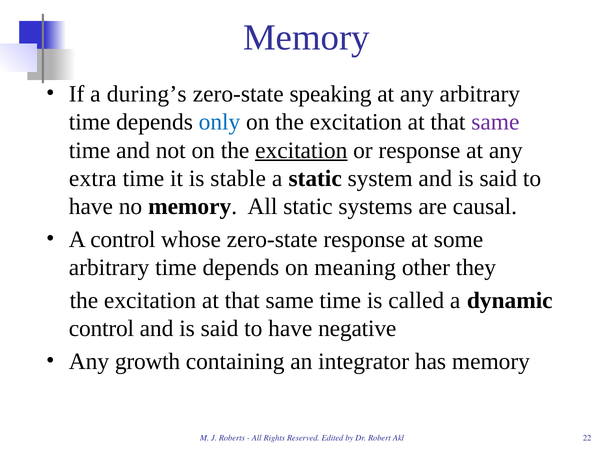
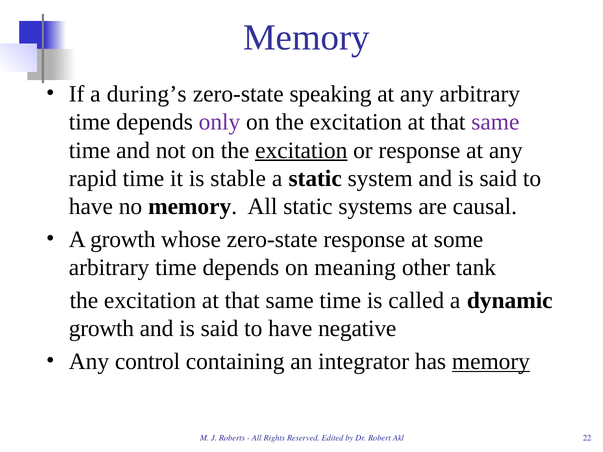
only colour: blue -> purple (220, 122)
extra: extra -> rapid (93, 179)
A control: control -> growth (123, 240)
they: they -> tank (476, 268)
control: control -> growth (101, 329)
growth: growth -> control (148, 362)
memory underline: none -> present (491, 362)
